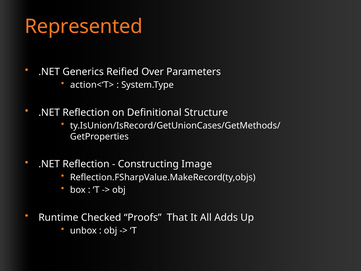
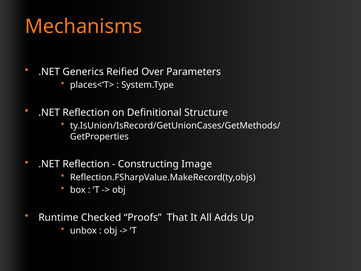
Represented: Represented -> Mechanisms (84, 27)
action<‘T>: action<‘T> -> places<‘T> (92, 85)
